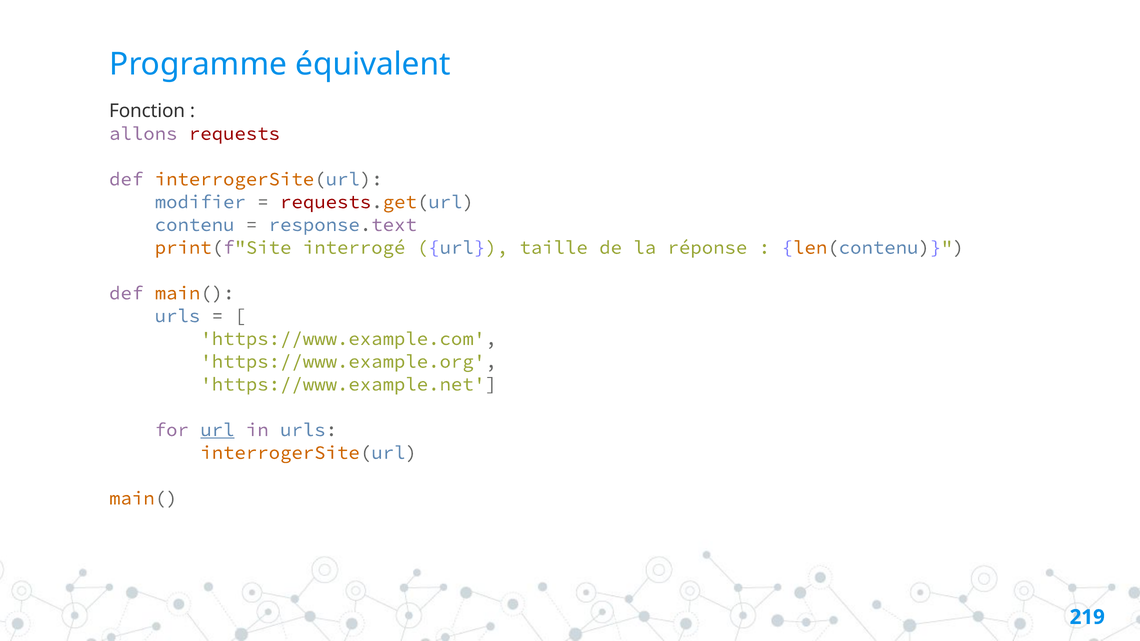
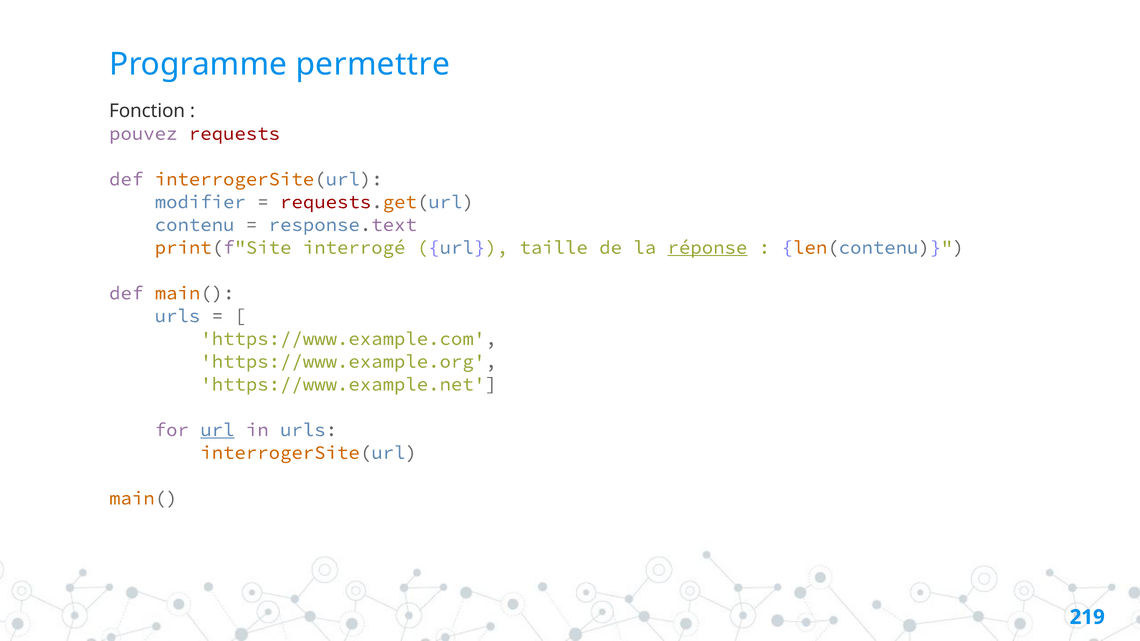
équivalent: équivalent -> permettre (373, 64)
allons: allons -> pouvez (143, 134)
réponse underline: none -> present (707, 248)
